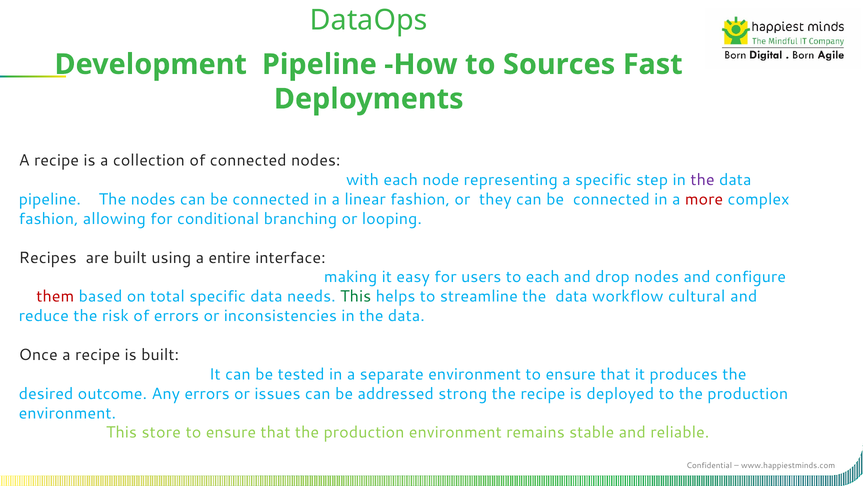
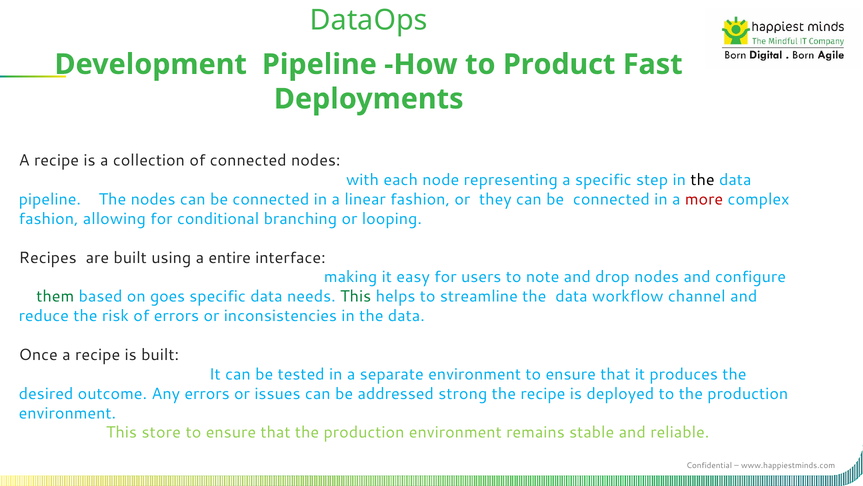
Sources: Sources -> Product (559, 64)
the colour: purple -> black (703, 180)
to each: each -> note (543, 277)
them colour: red -> green (55, 296)
total: total -> goes (168, 296)
cultural: cultural -> channel (697, 296)
